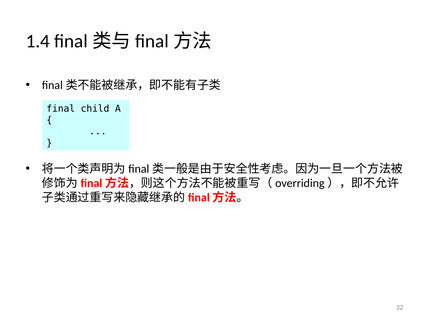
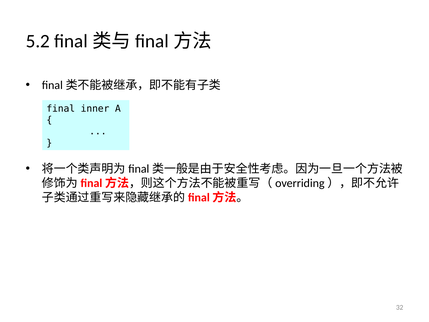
1.4: 1.4 -> 5.2 (38, 41)
child: child -> inner (95, 109)
